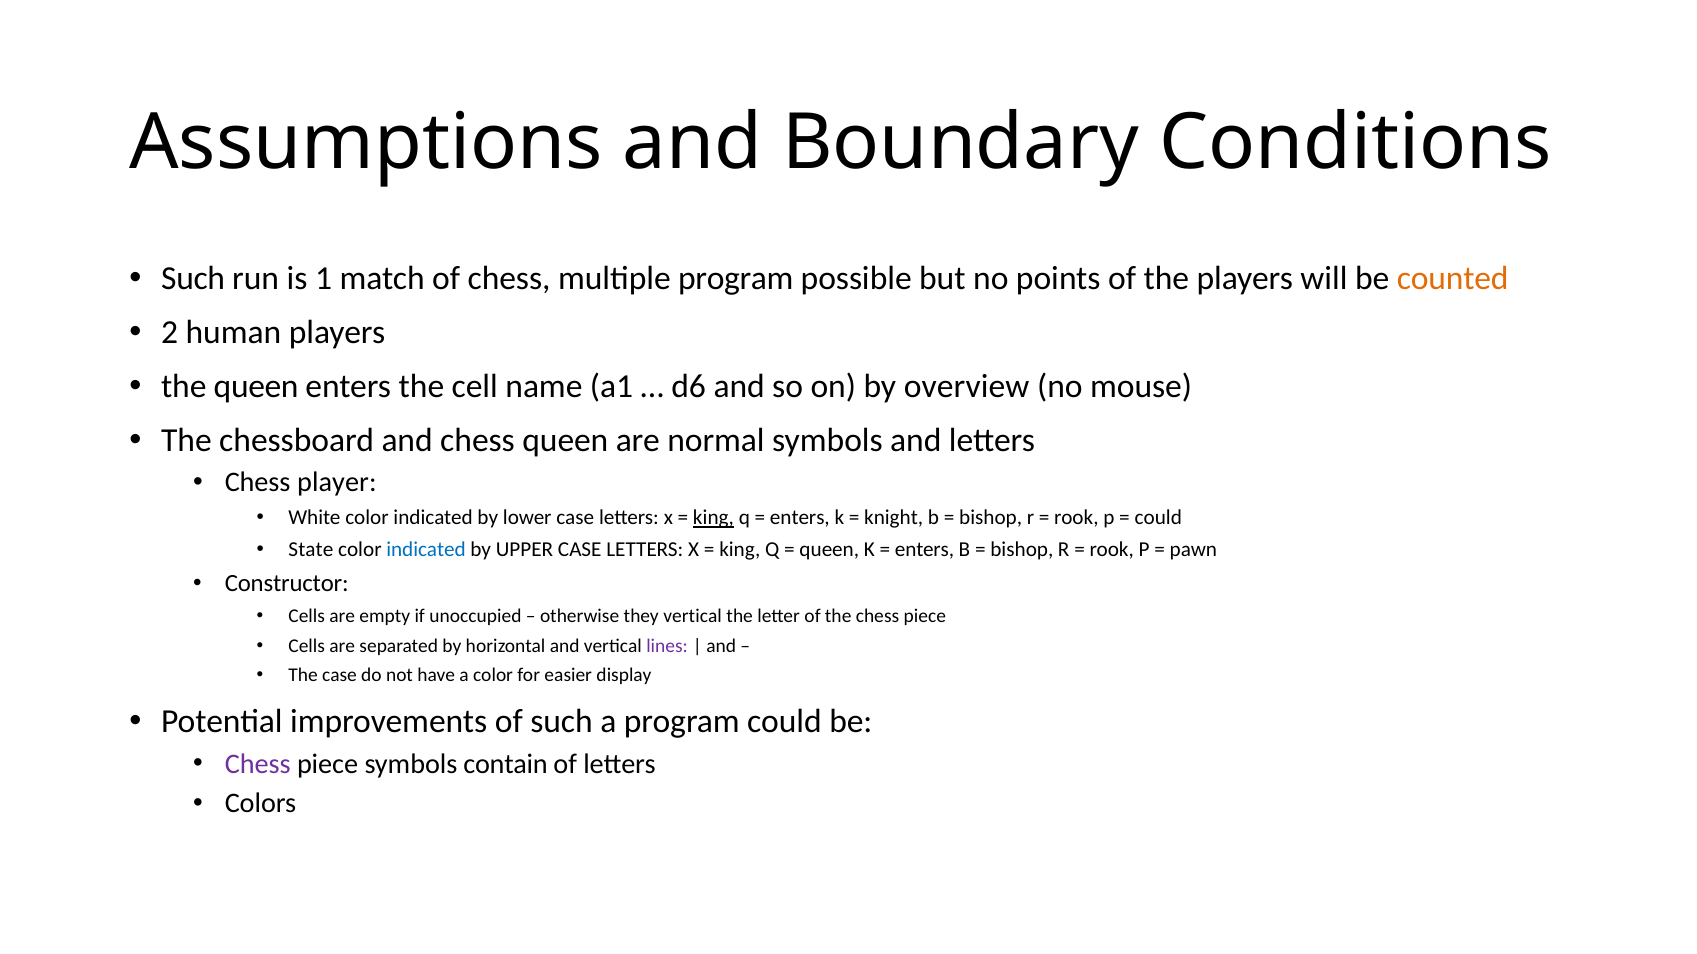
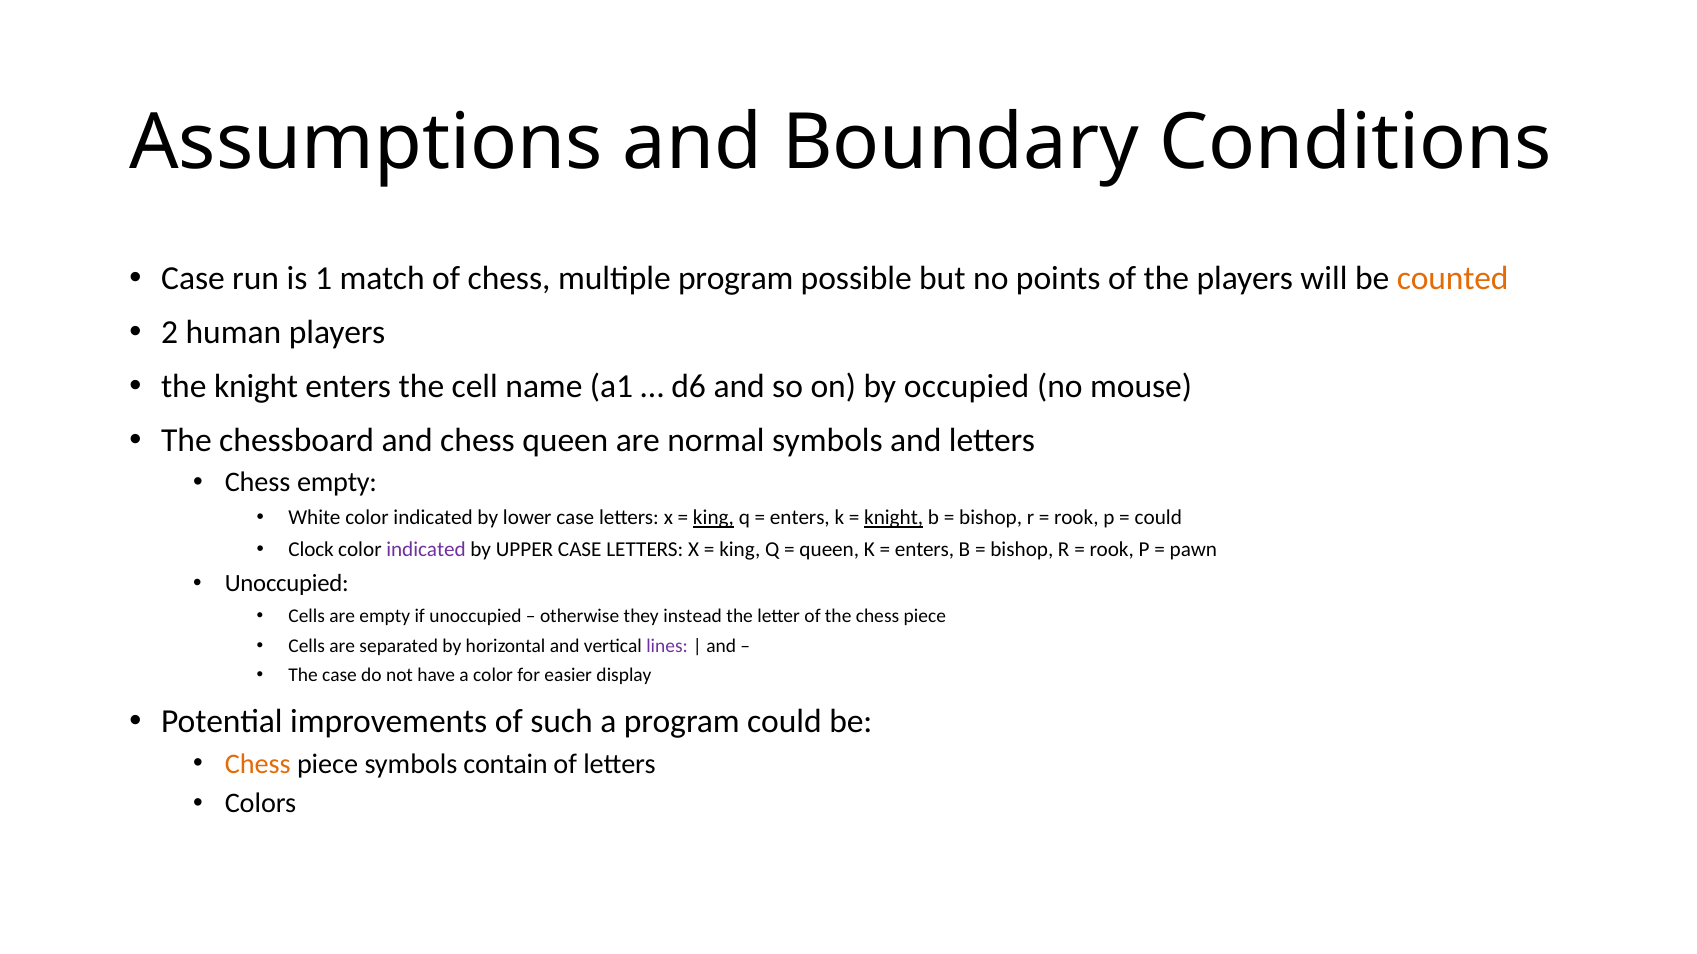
Such: Such -> Case (193, 278)
the queen: queen -> knight (256, 386)
overview: overview -> occupied (967, 386)
Chess player: player -> empty (337, 483)
knight underline: none -> present (894, 518)
State: State -> Clock (311, 550)
indicated colour: blue -> purple (426, 550)
Constructor: Constructor -> Unoccupied (287, 583)
they vertical: vertical -> instead (693, 616)
Chess colour: purple -> orange (258, 764)
